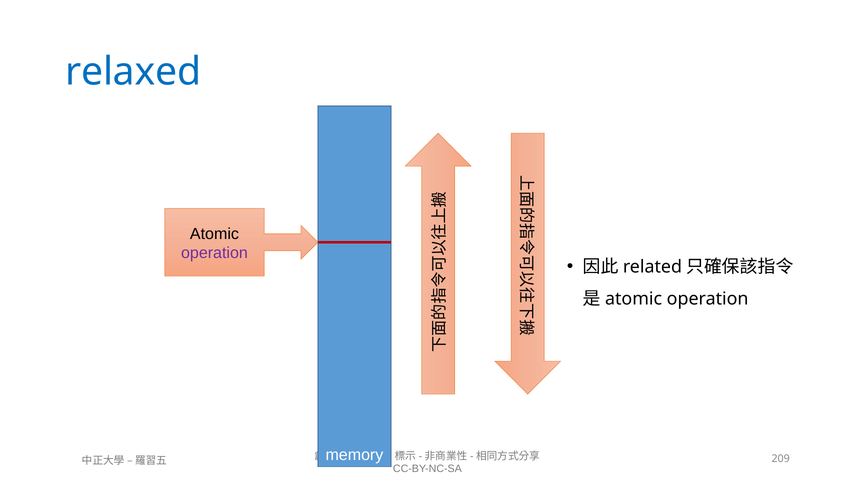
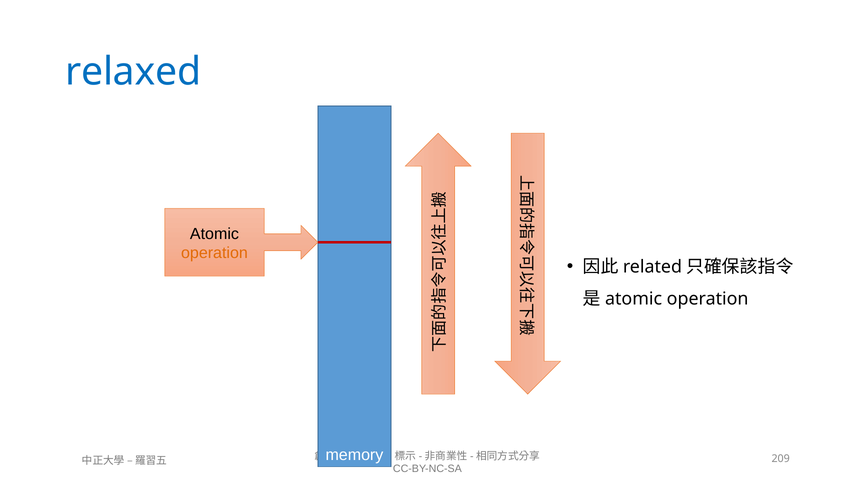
operation colour: purple -> orange (214, 253)
